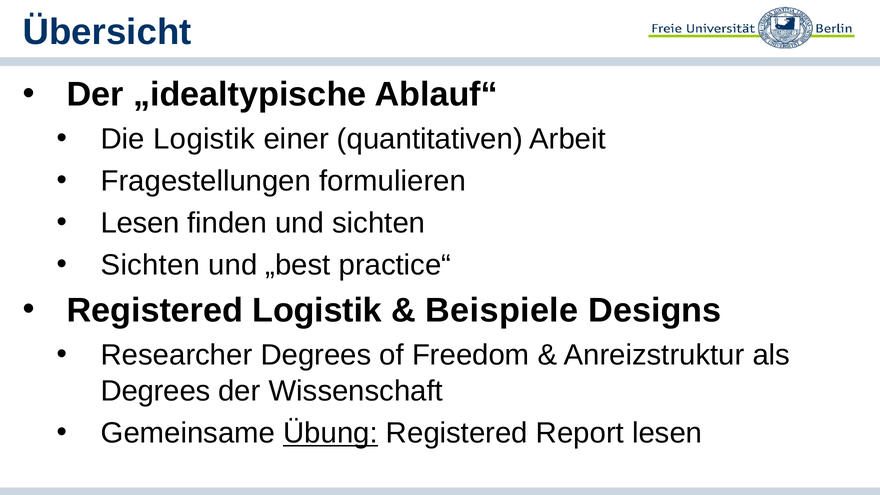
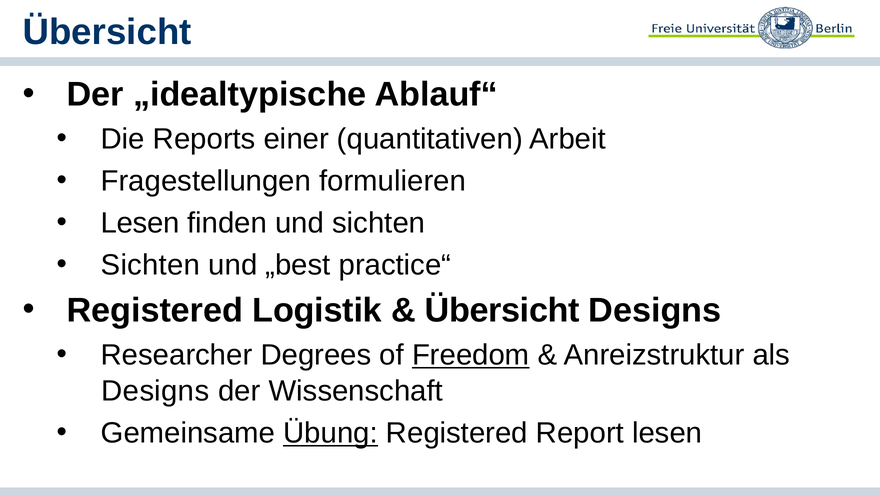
Die Logistik: Logistik -> Reports (204, 139)
Beispiele: Beispiele -> Übersicht (502, 311)
Freedom underline: none -> present (471, 355)
Degrees: Degrees -> Designs (155, 391)
